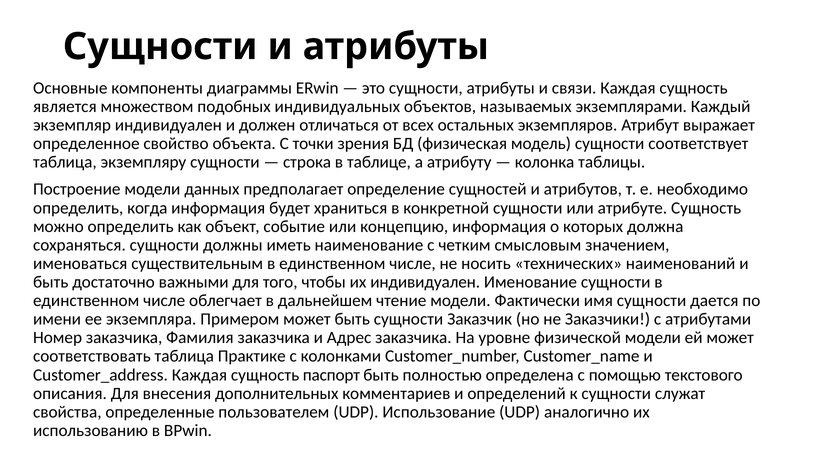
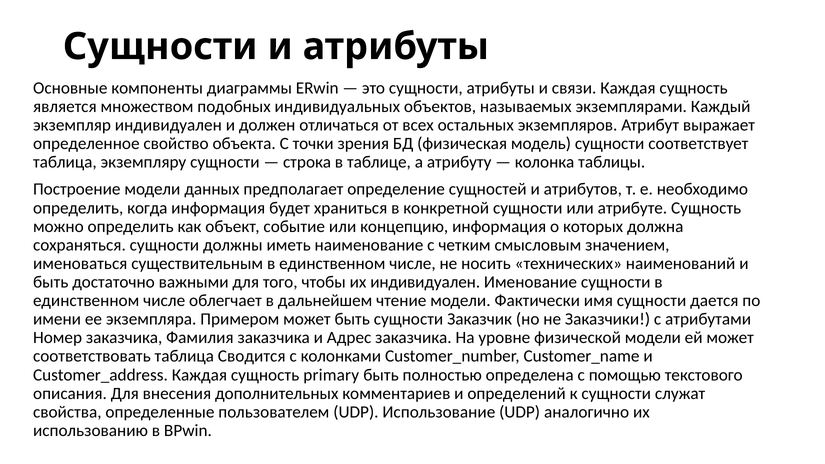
Практике: Практике -> Сводится (252, 356)
паспорт: паспорт -> primary (331, 375)
